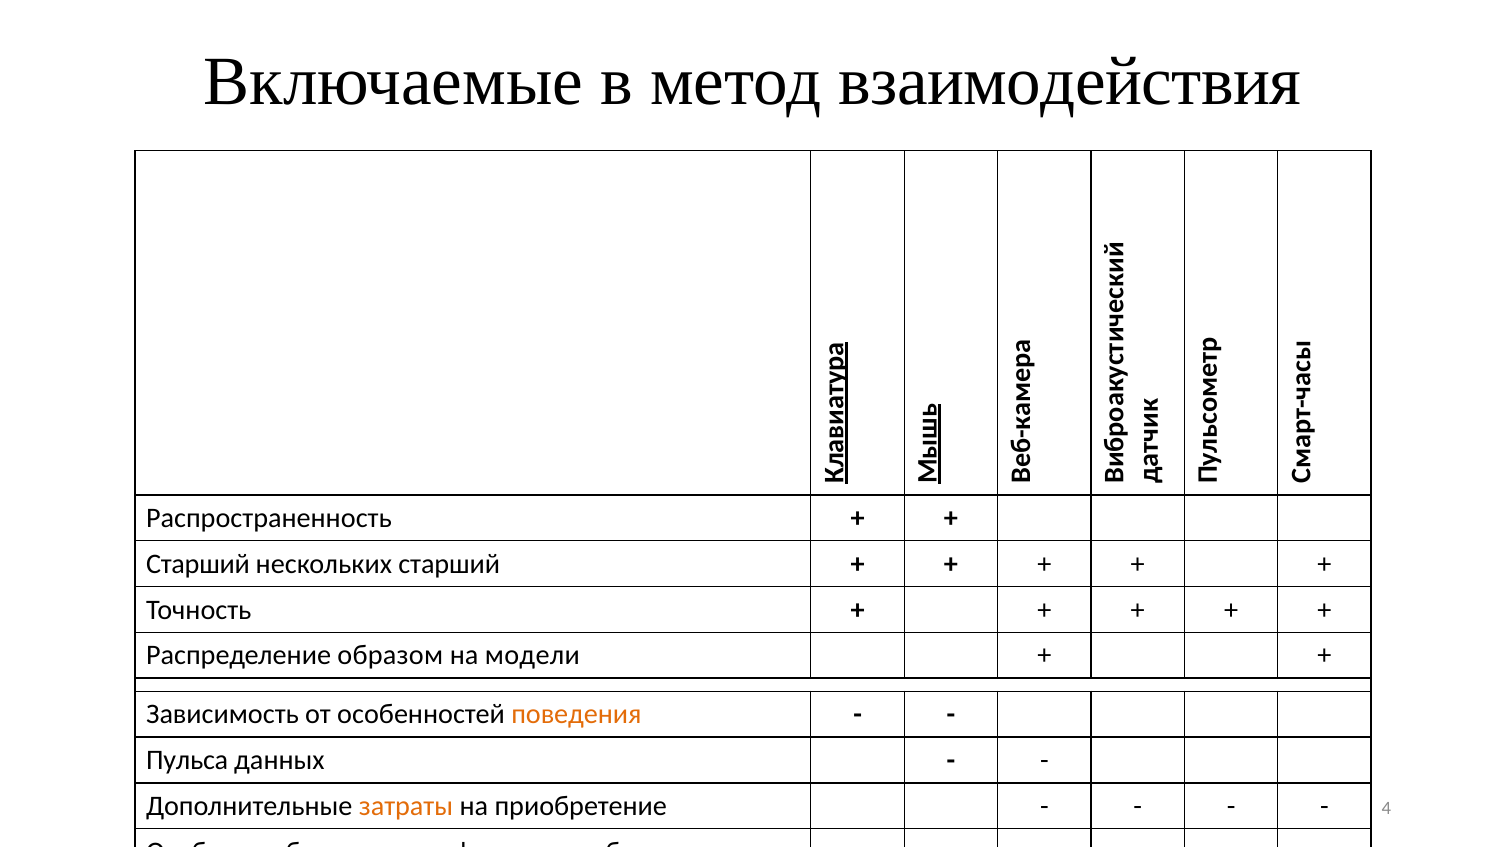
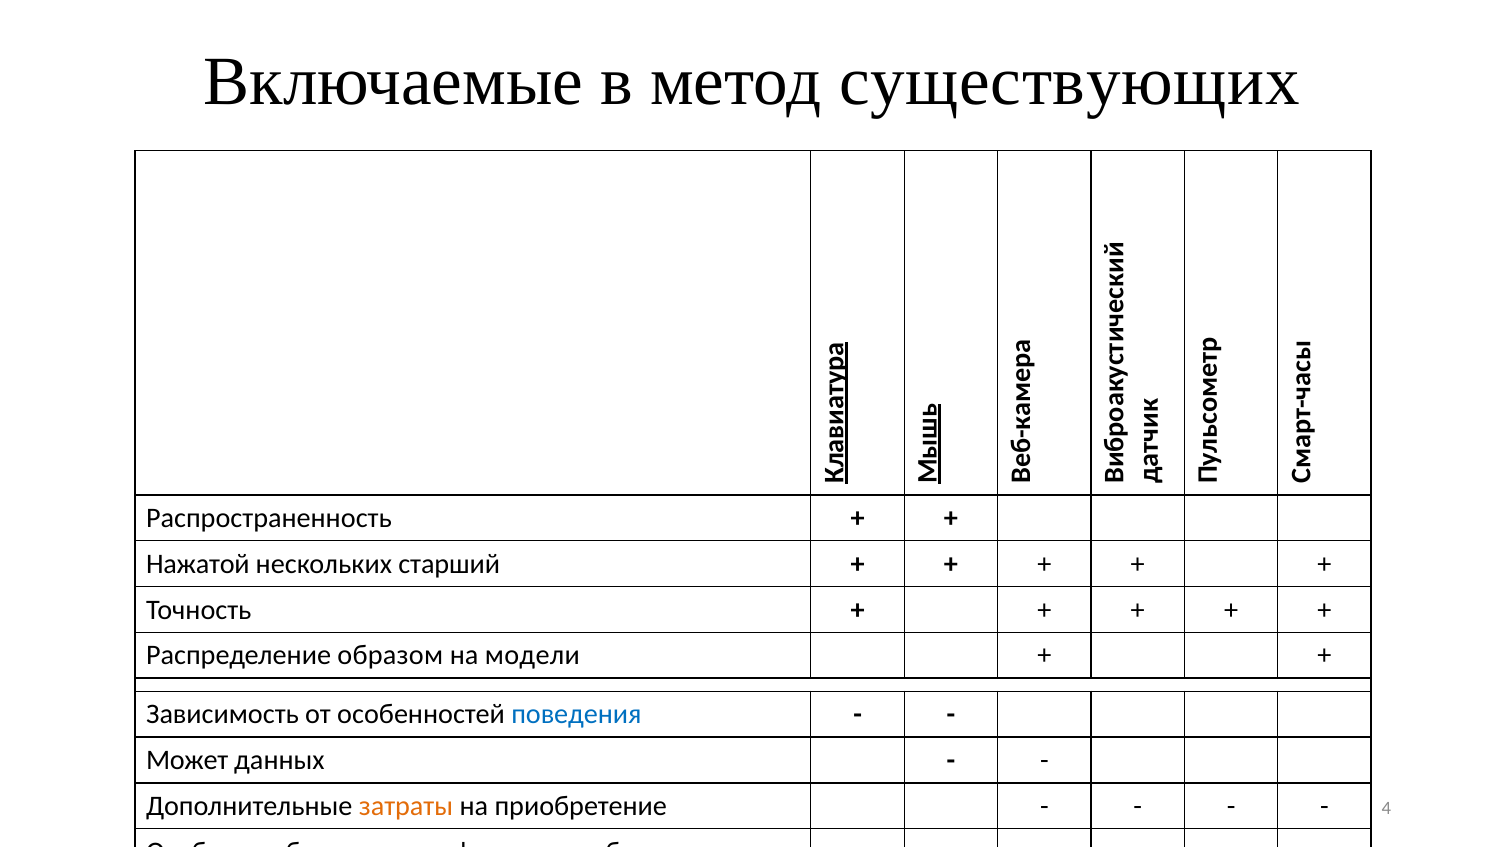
взаимодействия: взаимодействия -> существующих (1069, 81)
Старший: Старший -> Нажатой (198, 564)
поведения colour: orange -> blue (576, 715)
Пульса: Пульса -> Может (187, 760)
